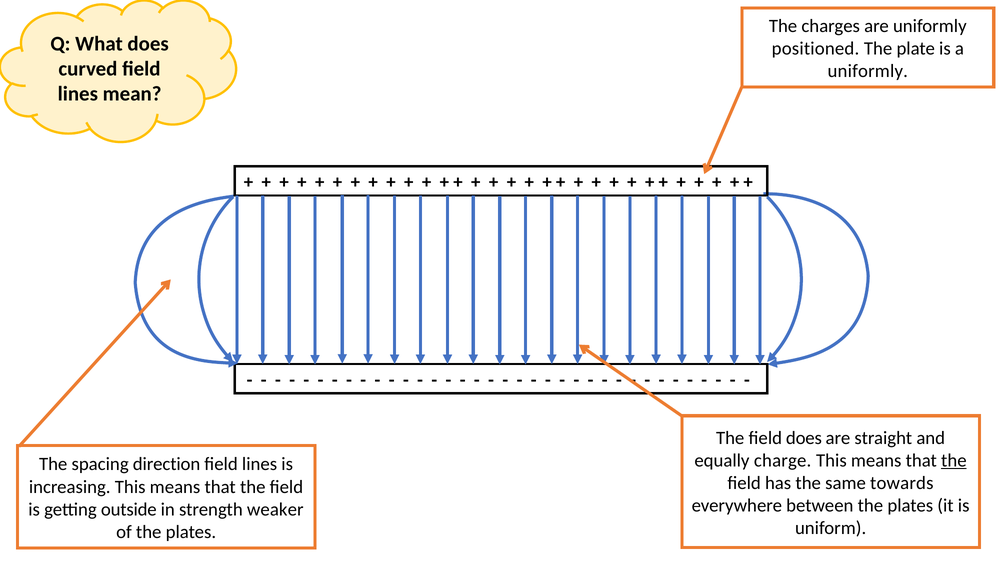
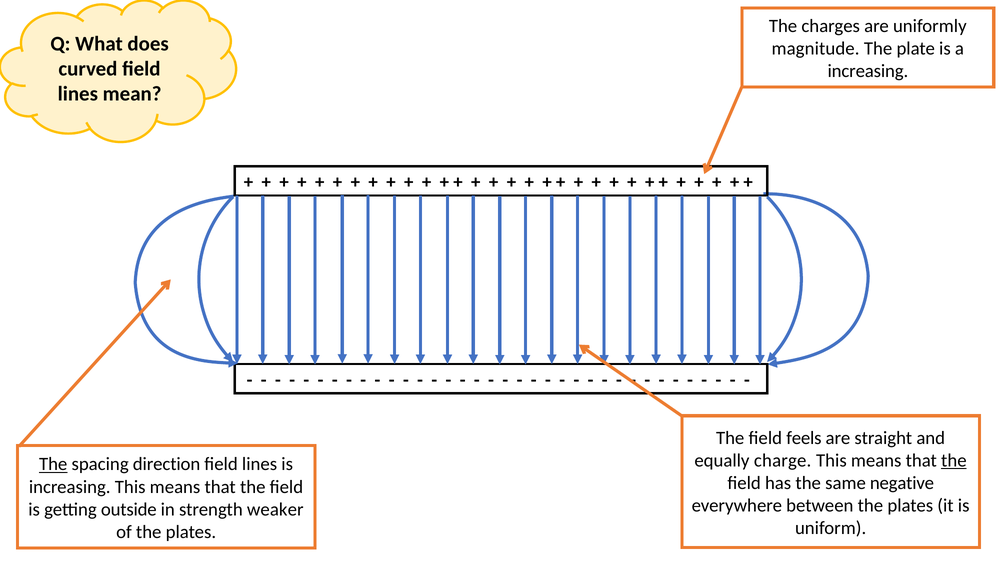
positioned: positioned -> magnitude (816, 49)
uniformly: uniformly -> increasing (868, 71)
field does: does -> feels (804, 438)
The underline: none -> present (53, 464)
towards: towards -> negative (902, 483)
